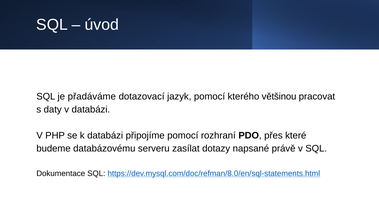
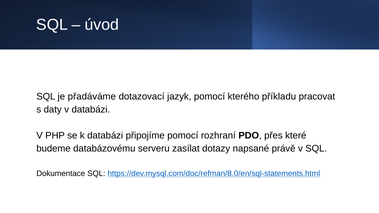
většinou: většinou -> příkladu (279, 96)
